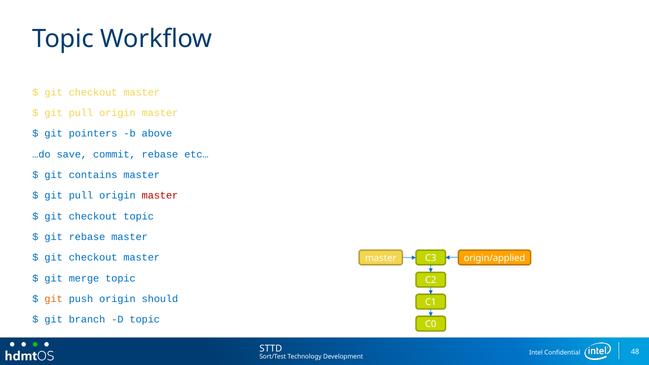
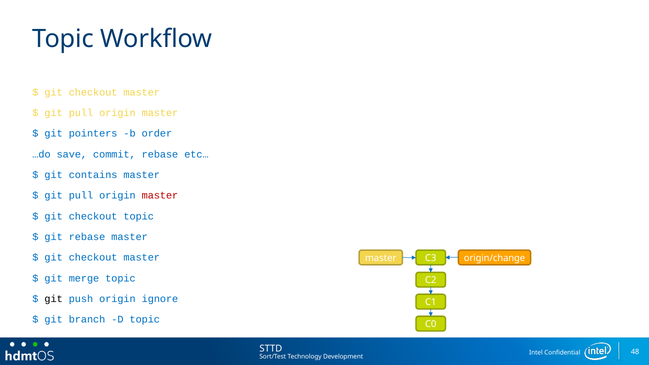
above: above -> order (157, 134)
origin/applied: origin/applied -> origin/change (495, 258)
git colour: orange -> black (54, 299)
should: should -> ignore (160, 299)
